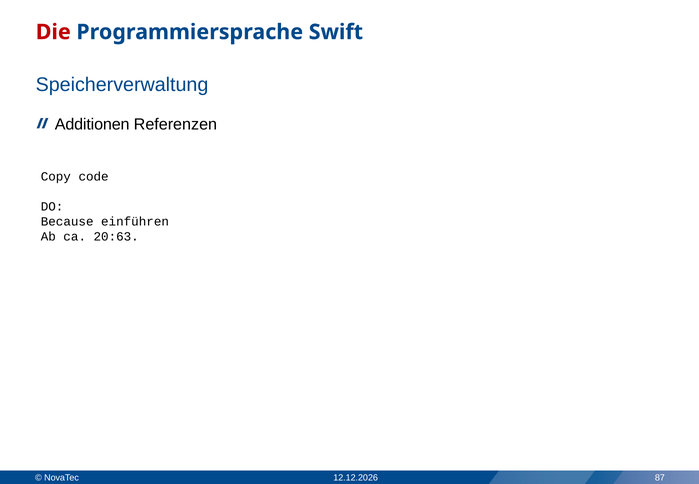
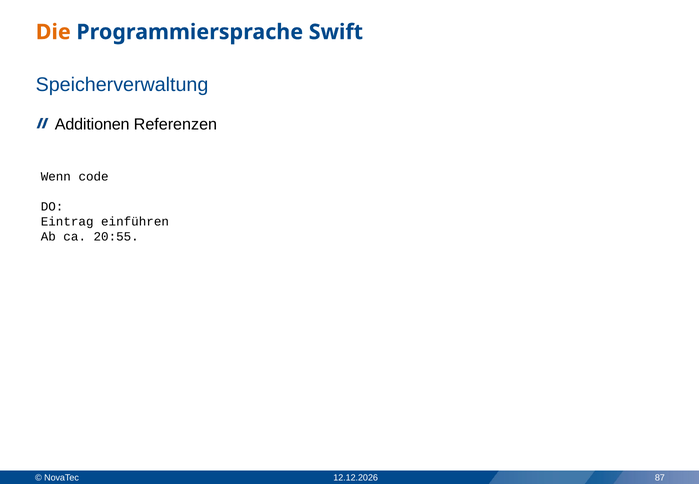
Die colour: red -> orange (53, 32)
Copy: Copy -> Wenn (56, 176)
Because: Because -> Eintrag (67, 222)
20:63: 20:63 -> 20:55 (116, 237)
